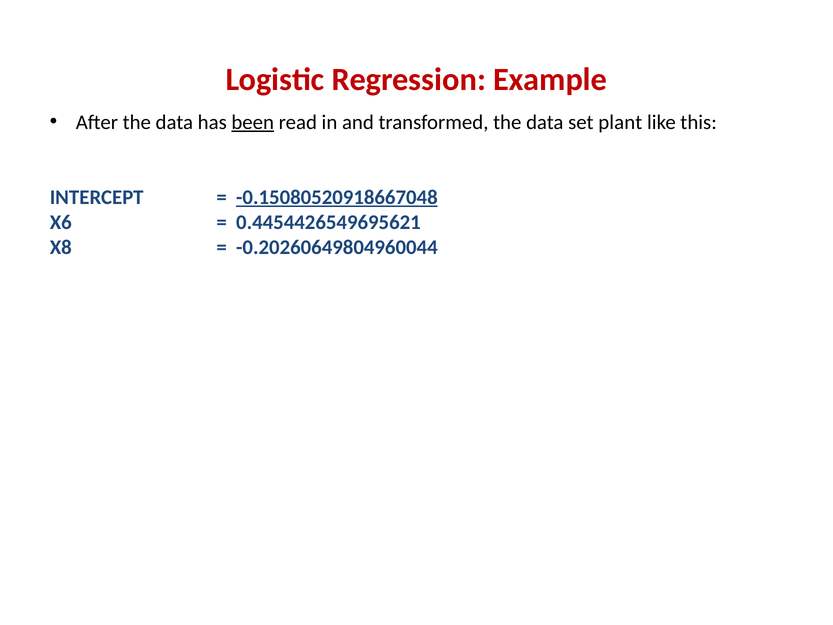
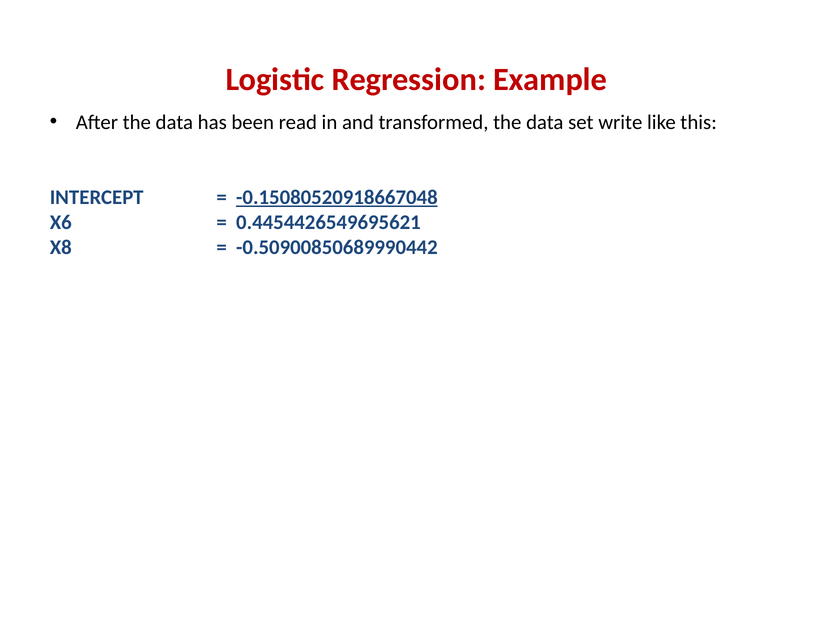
been underline: present -> none (253, 122)
plant: plant -> write (620, 122)
-0.20260649804960044: -0.20260649804960044 -> -0.50900850689990442 (337, 247)
